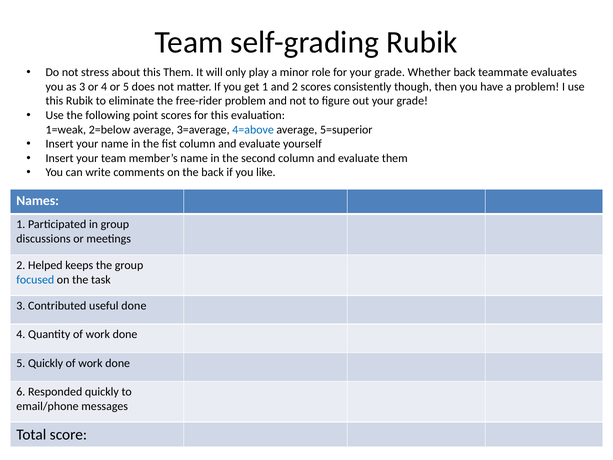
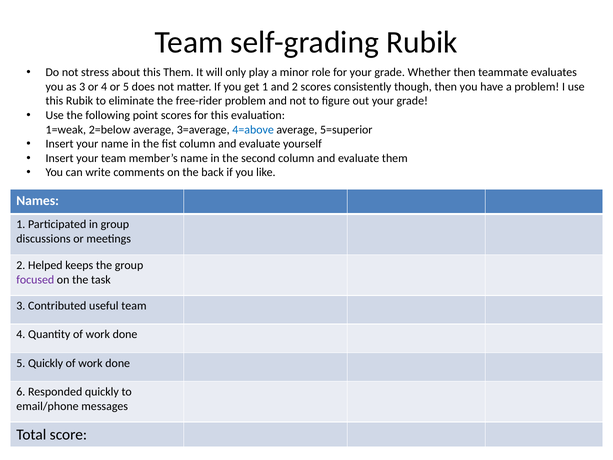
Whether back: back -> then (465, 72)
focused colour: blue -> purple (35, 280)
useful done: done -> team (134, 306)
